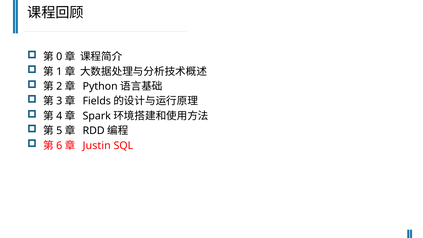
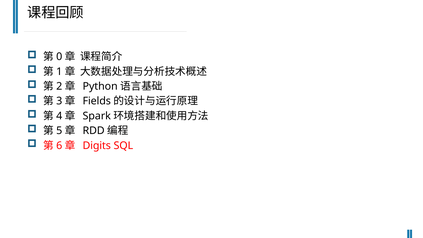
Justin: Justin -> Digits (97, 146)
